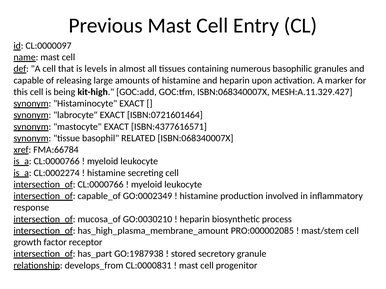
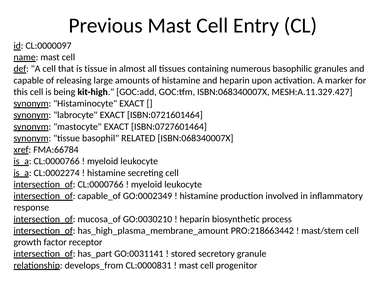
is levels: levels -> tissue (96, 69)
ISBN:4377616571: ISBN:4377616571 -> ISBN:0727601464 (169, 127)
PRO:000002085: PRO:000002085 -> PRO:218663442 (262, 231)
GO:1987938: GO:1987938 -> GO:0031141 (139, 254)
